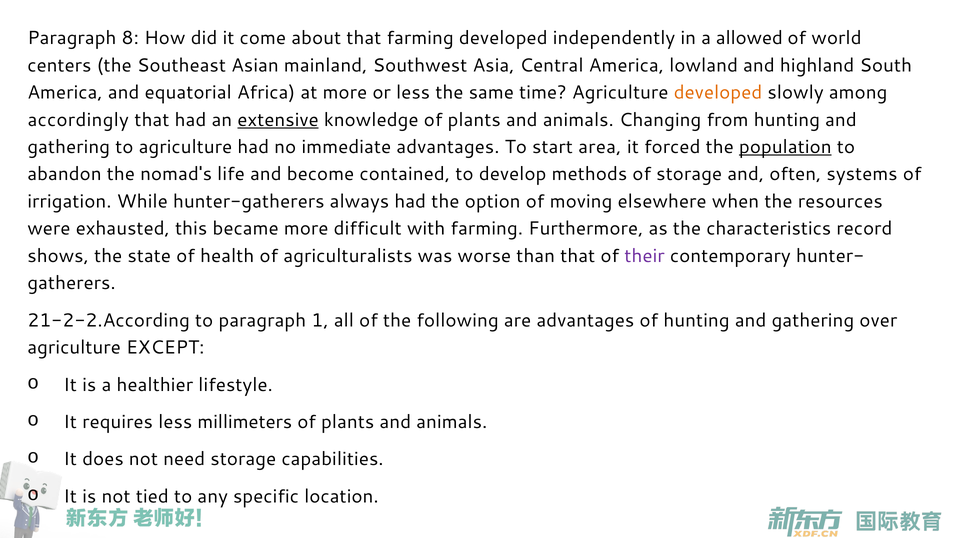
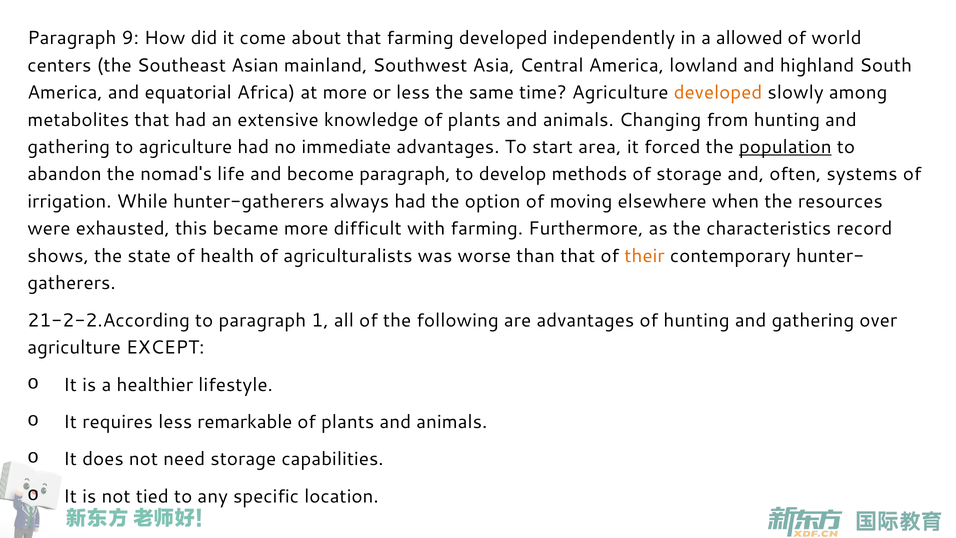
8: 8 -> 9 (130, 38)
accordingly: accordingly -> metabolites (78, 120)
extensive underline: present -> none (278, 120)
become contained: contained -> paragraph (405, 174)
their colour: purple -> orange (645, 256)
millimeters: millimeters -> remarkable (245, 422)
